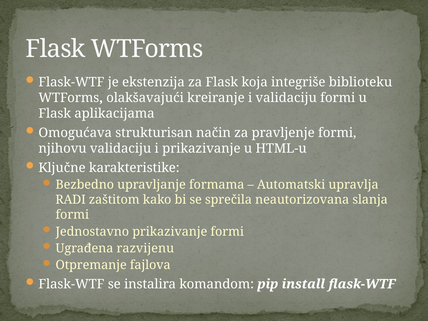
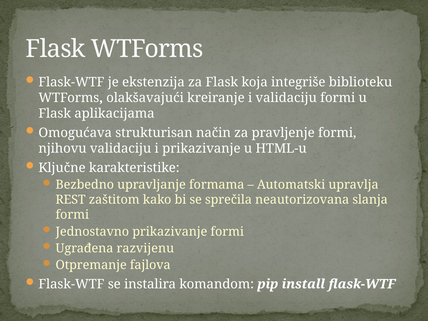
RADI: RADI -> REST (71, 200)
